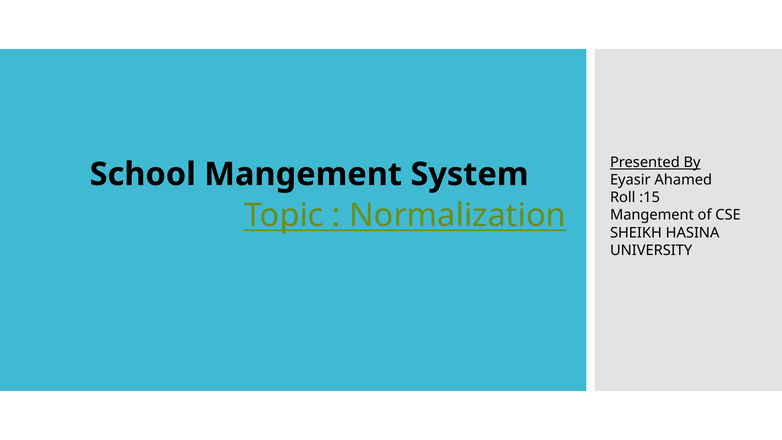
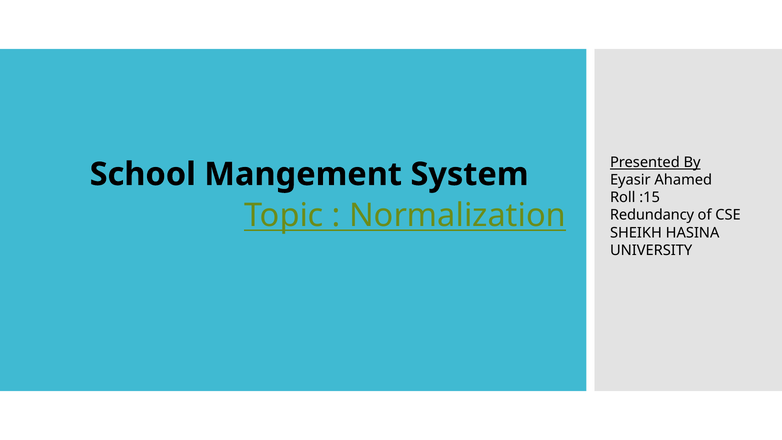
Mangement: Mangement -> Redundancy (652, 215)
